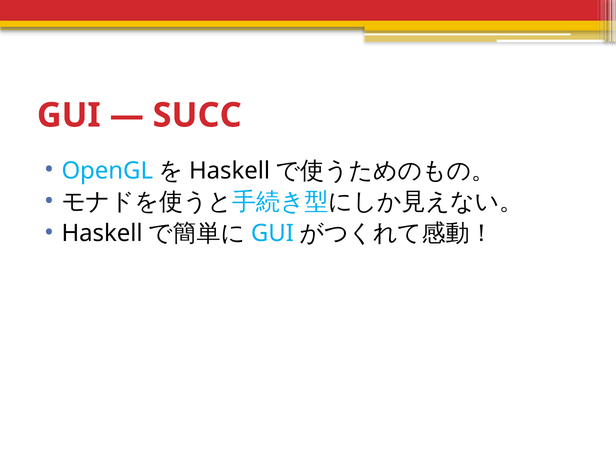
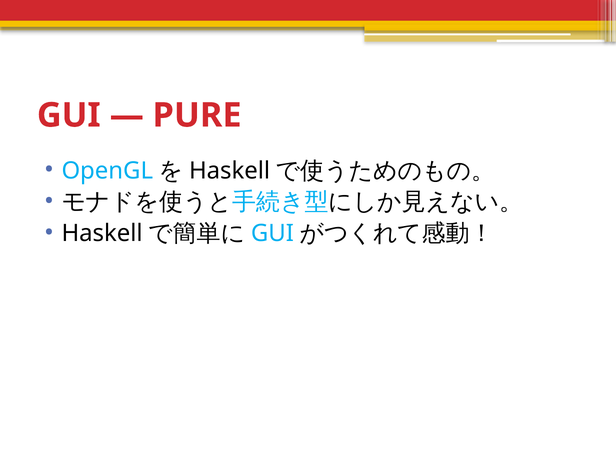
SUCC: SUCC -> PURE (197, 115)
